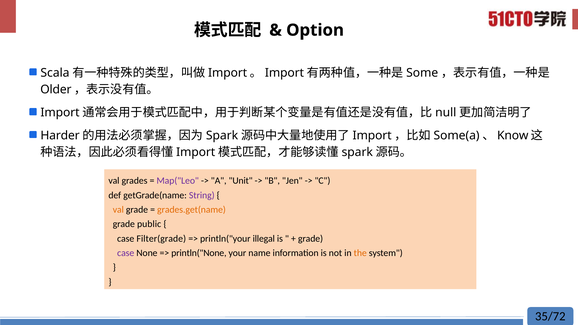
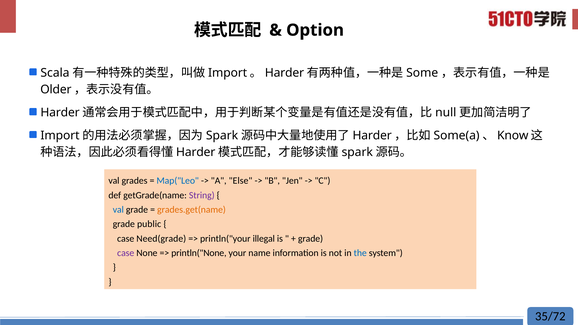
Import: Import -> Harder (284, 73)
Import: Import -> Harder (60, 113)
Harder: Harder -> Import (60, 136)
Import: Import -> Harder (372, 136)
Import: Import -> Harder (196, 152)
Map("Leo colour: purple -> blue (178, 181)
Unit: Unit -> Else (241, 181)
val colour: orange -> blue (118, 210)
Filter(grade: Filter(grade -> Need(grade (161, 239)
the colour: orange -> blue (360, 253)
